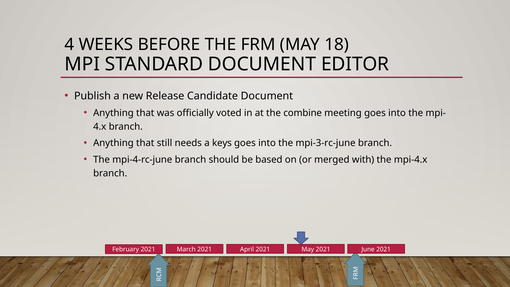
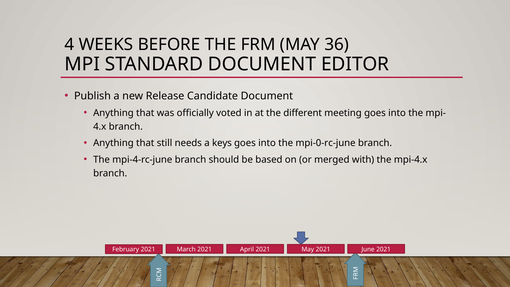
18: 18 -> 36 (337, 45)
combine: combine -> different (303, 113)
mpi-3-rc-june: mpi-3-rc-june -> mpi-0-rc-june (326, 143)
